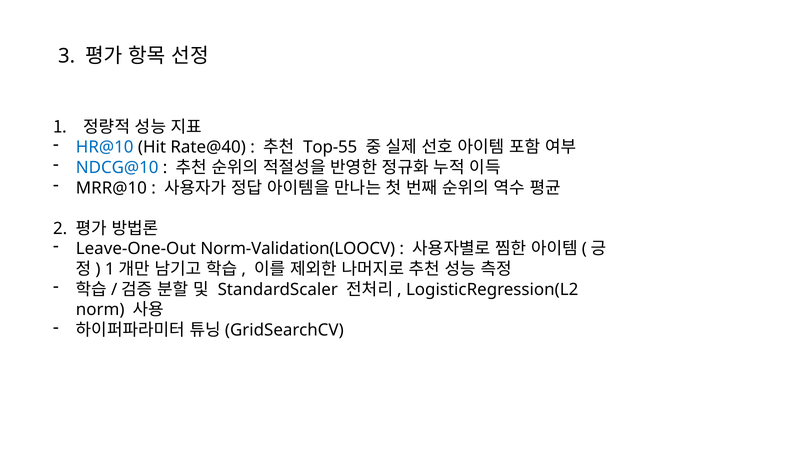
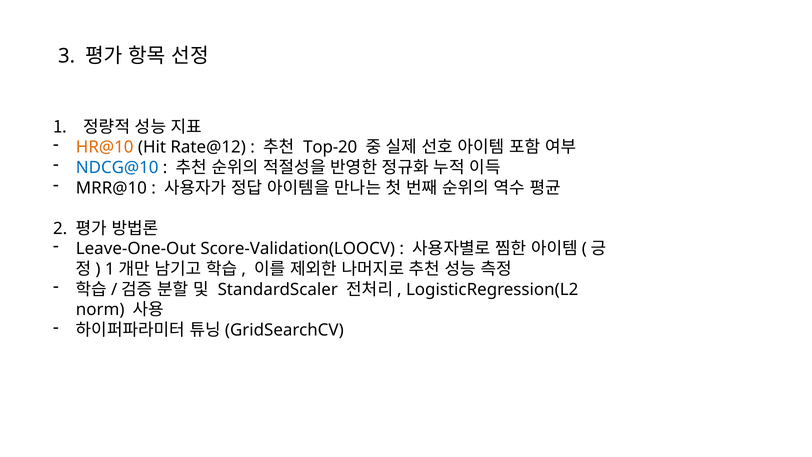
HR@10 colour: blue -> orange (105, 147)
Rate@40: Rate@40 -> Rate@12 (208, 147)
Top-55: Top-55 -> Top-20 (330, 147)
Norm-Validation(LOOCV: Norm-Validation(LOOCV -> Score-Validation(LOOCV (298, 249)
